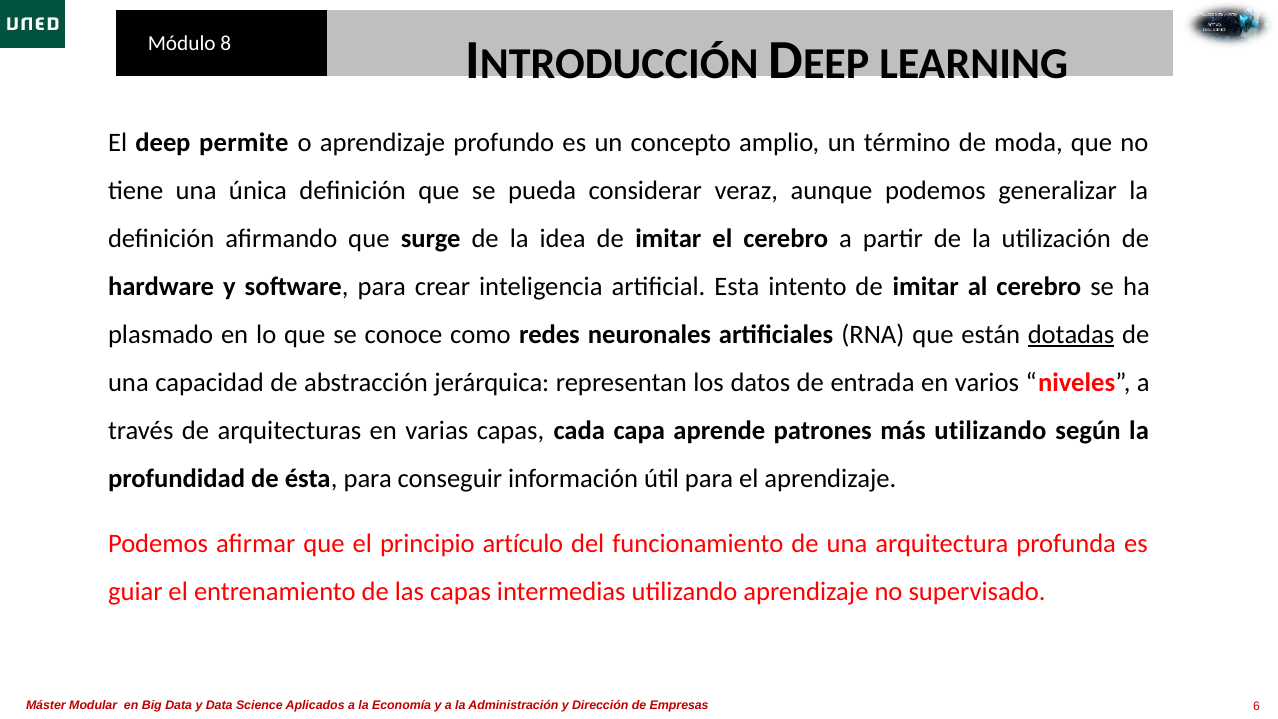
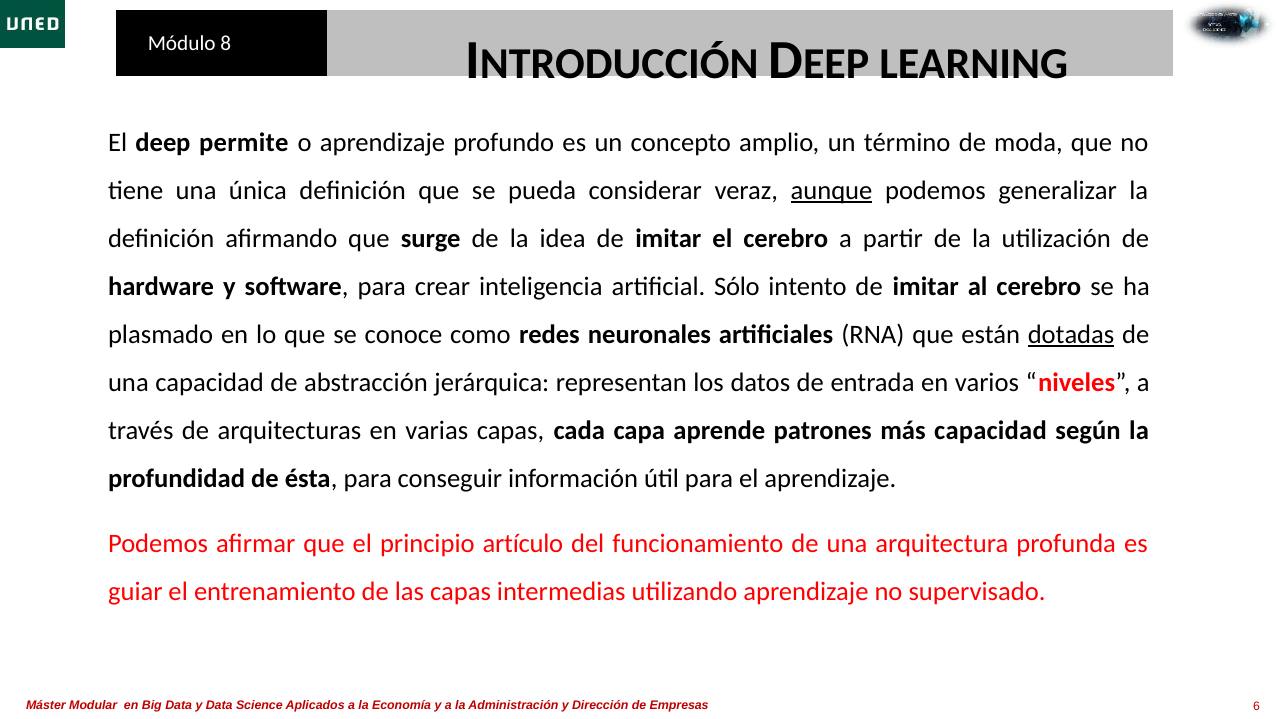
aunque underline: none -> present (832, 191)
Esta: Esta -> Sólo (737, 287)
más utilizando: utilizando -> capacidad (991, 430)
